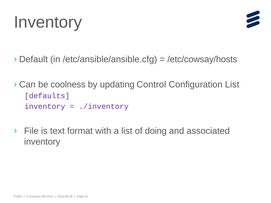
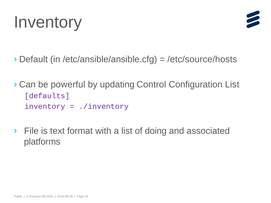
/etc/cowsay/hosts: /etc/cowsay/hosts -> /etc/source/hosts (202, 59)
coolness: coolness -> powerful (68, 85)
inventory: inventory -> platforms (42, 142)
